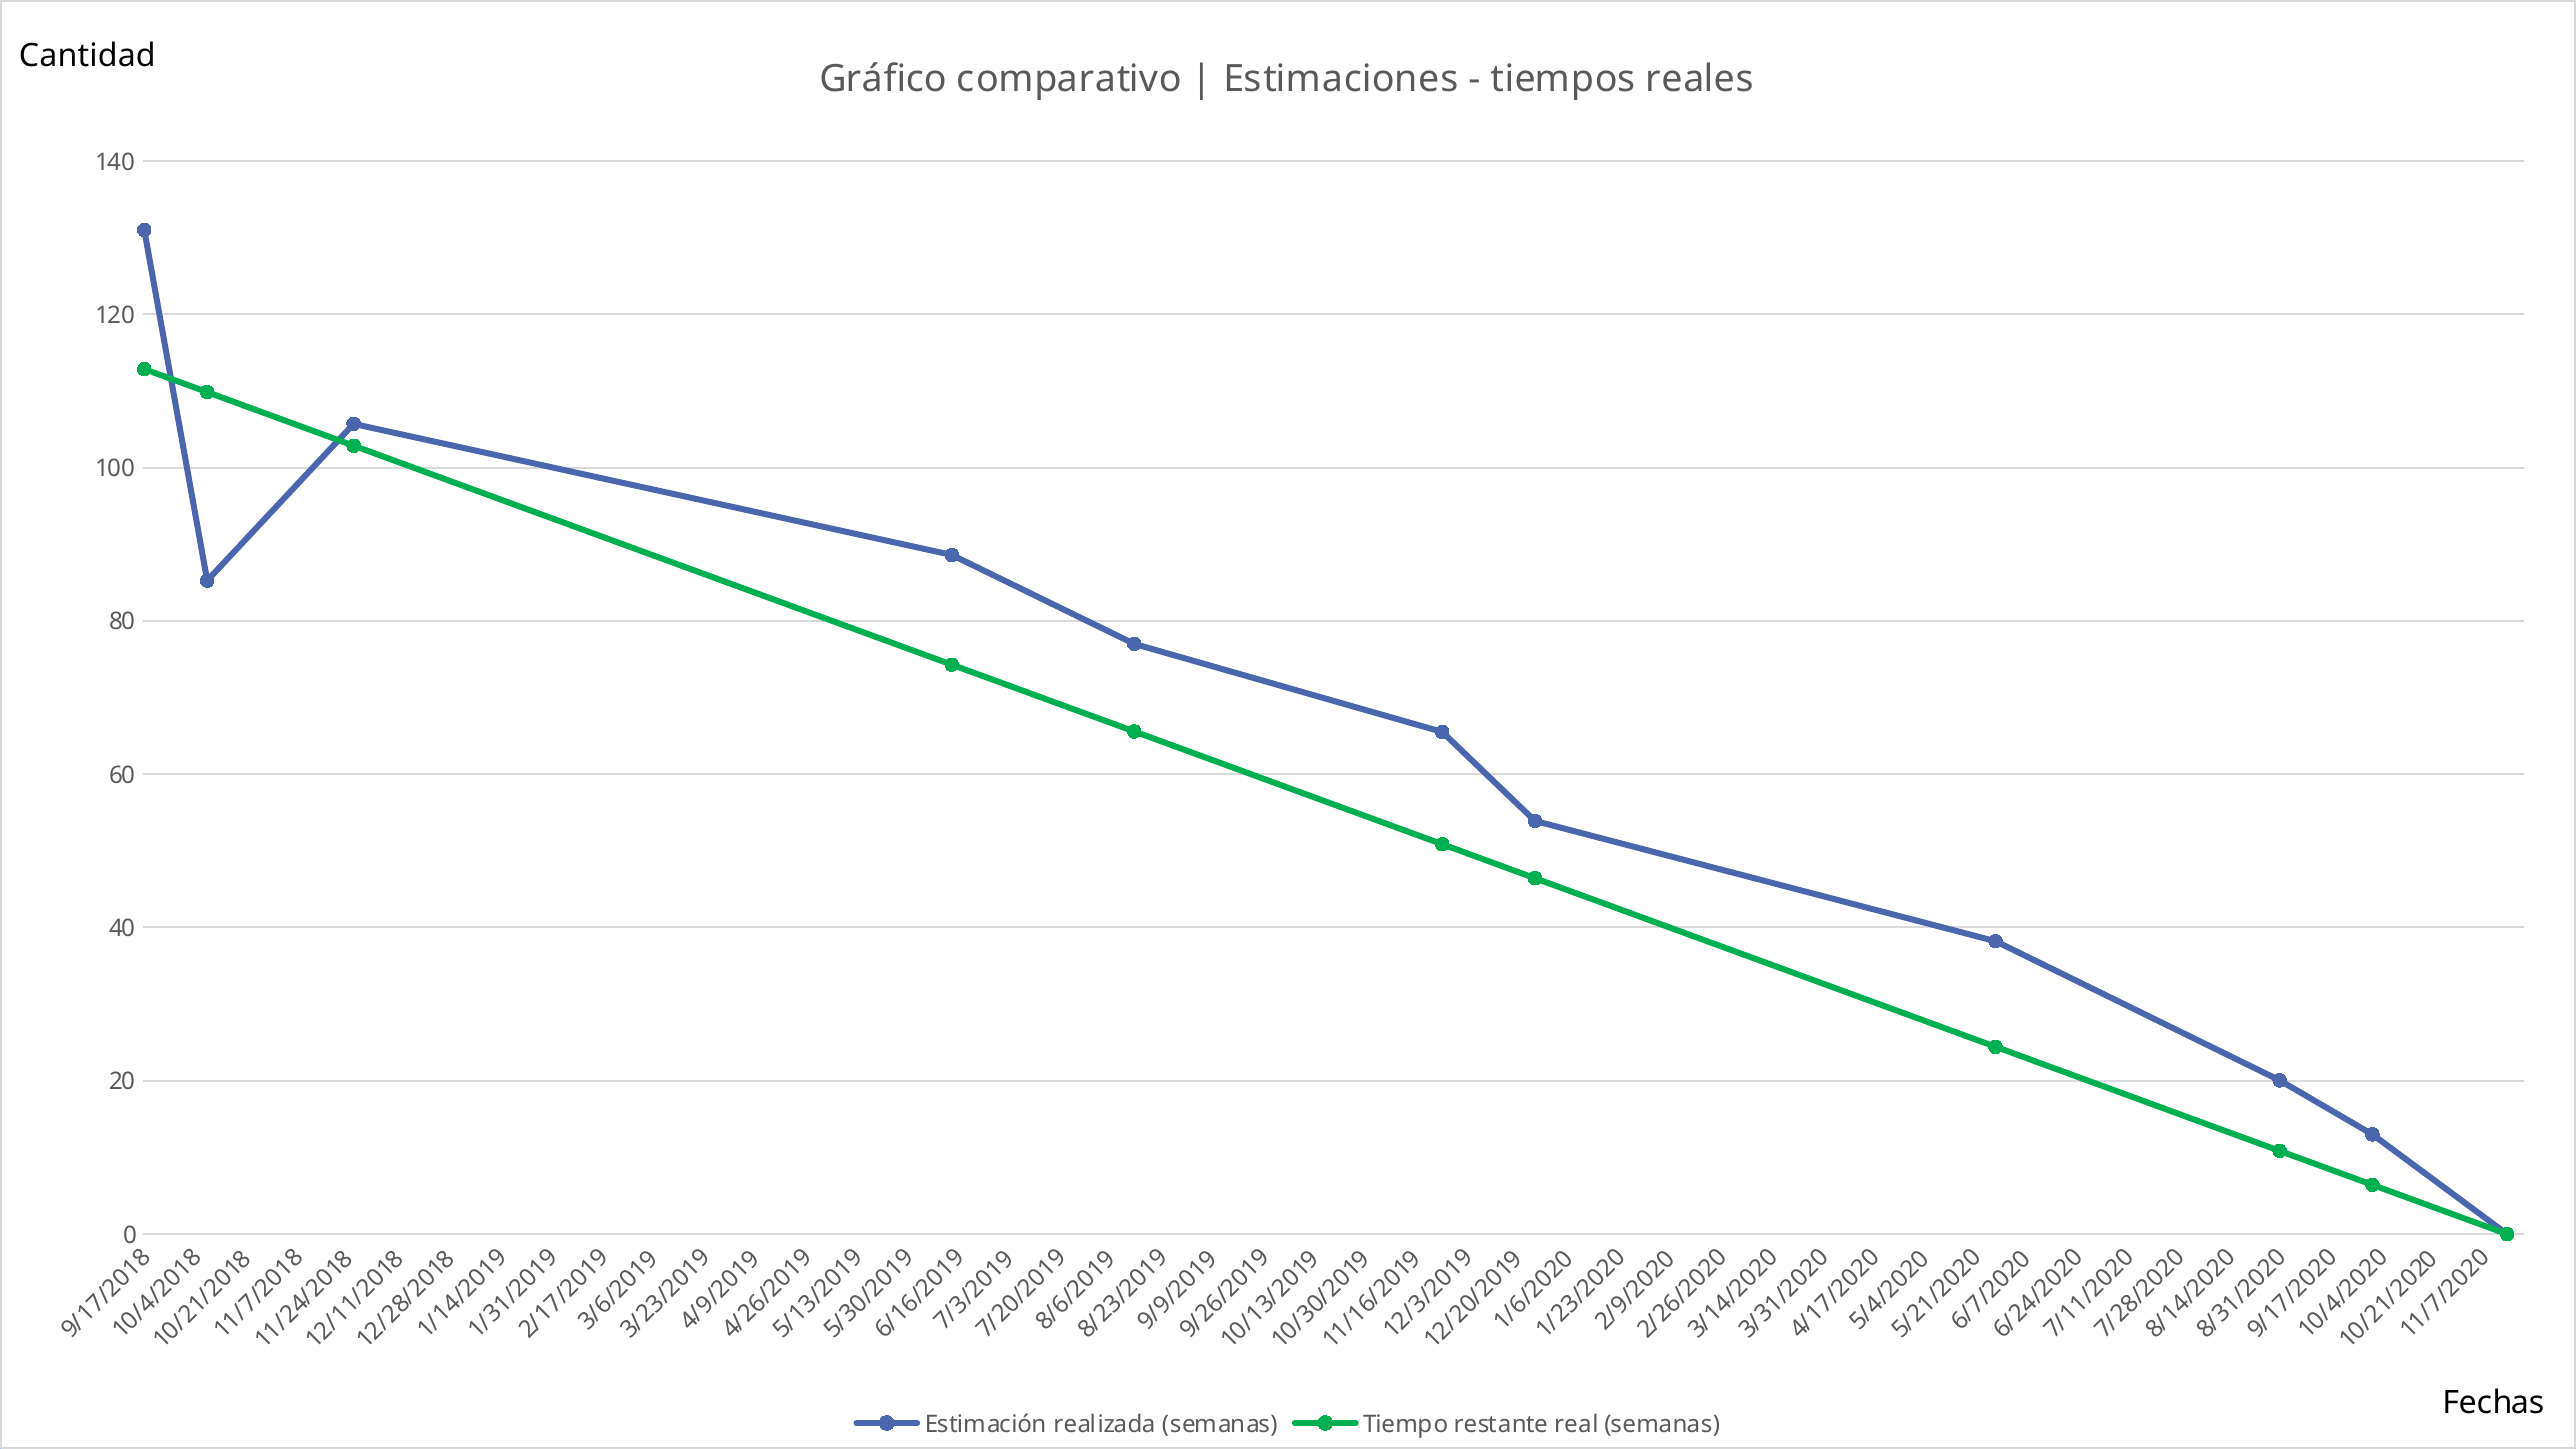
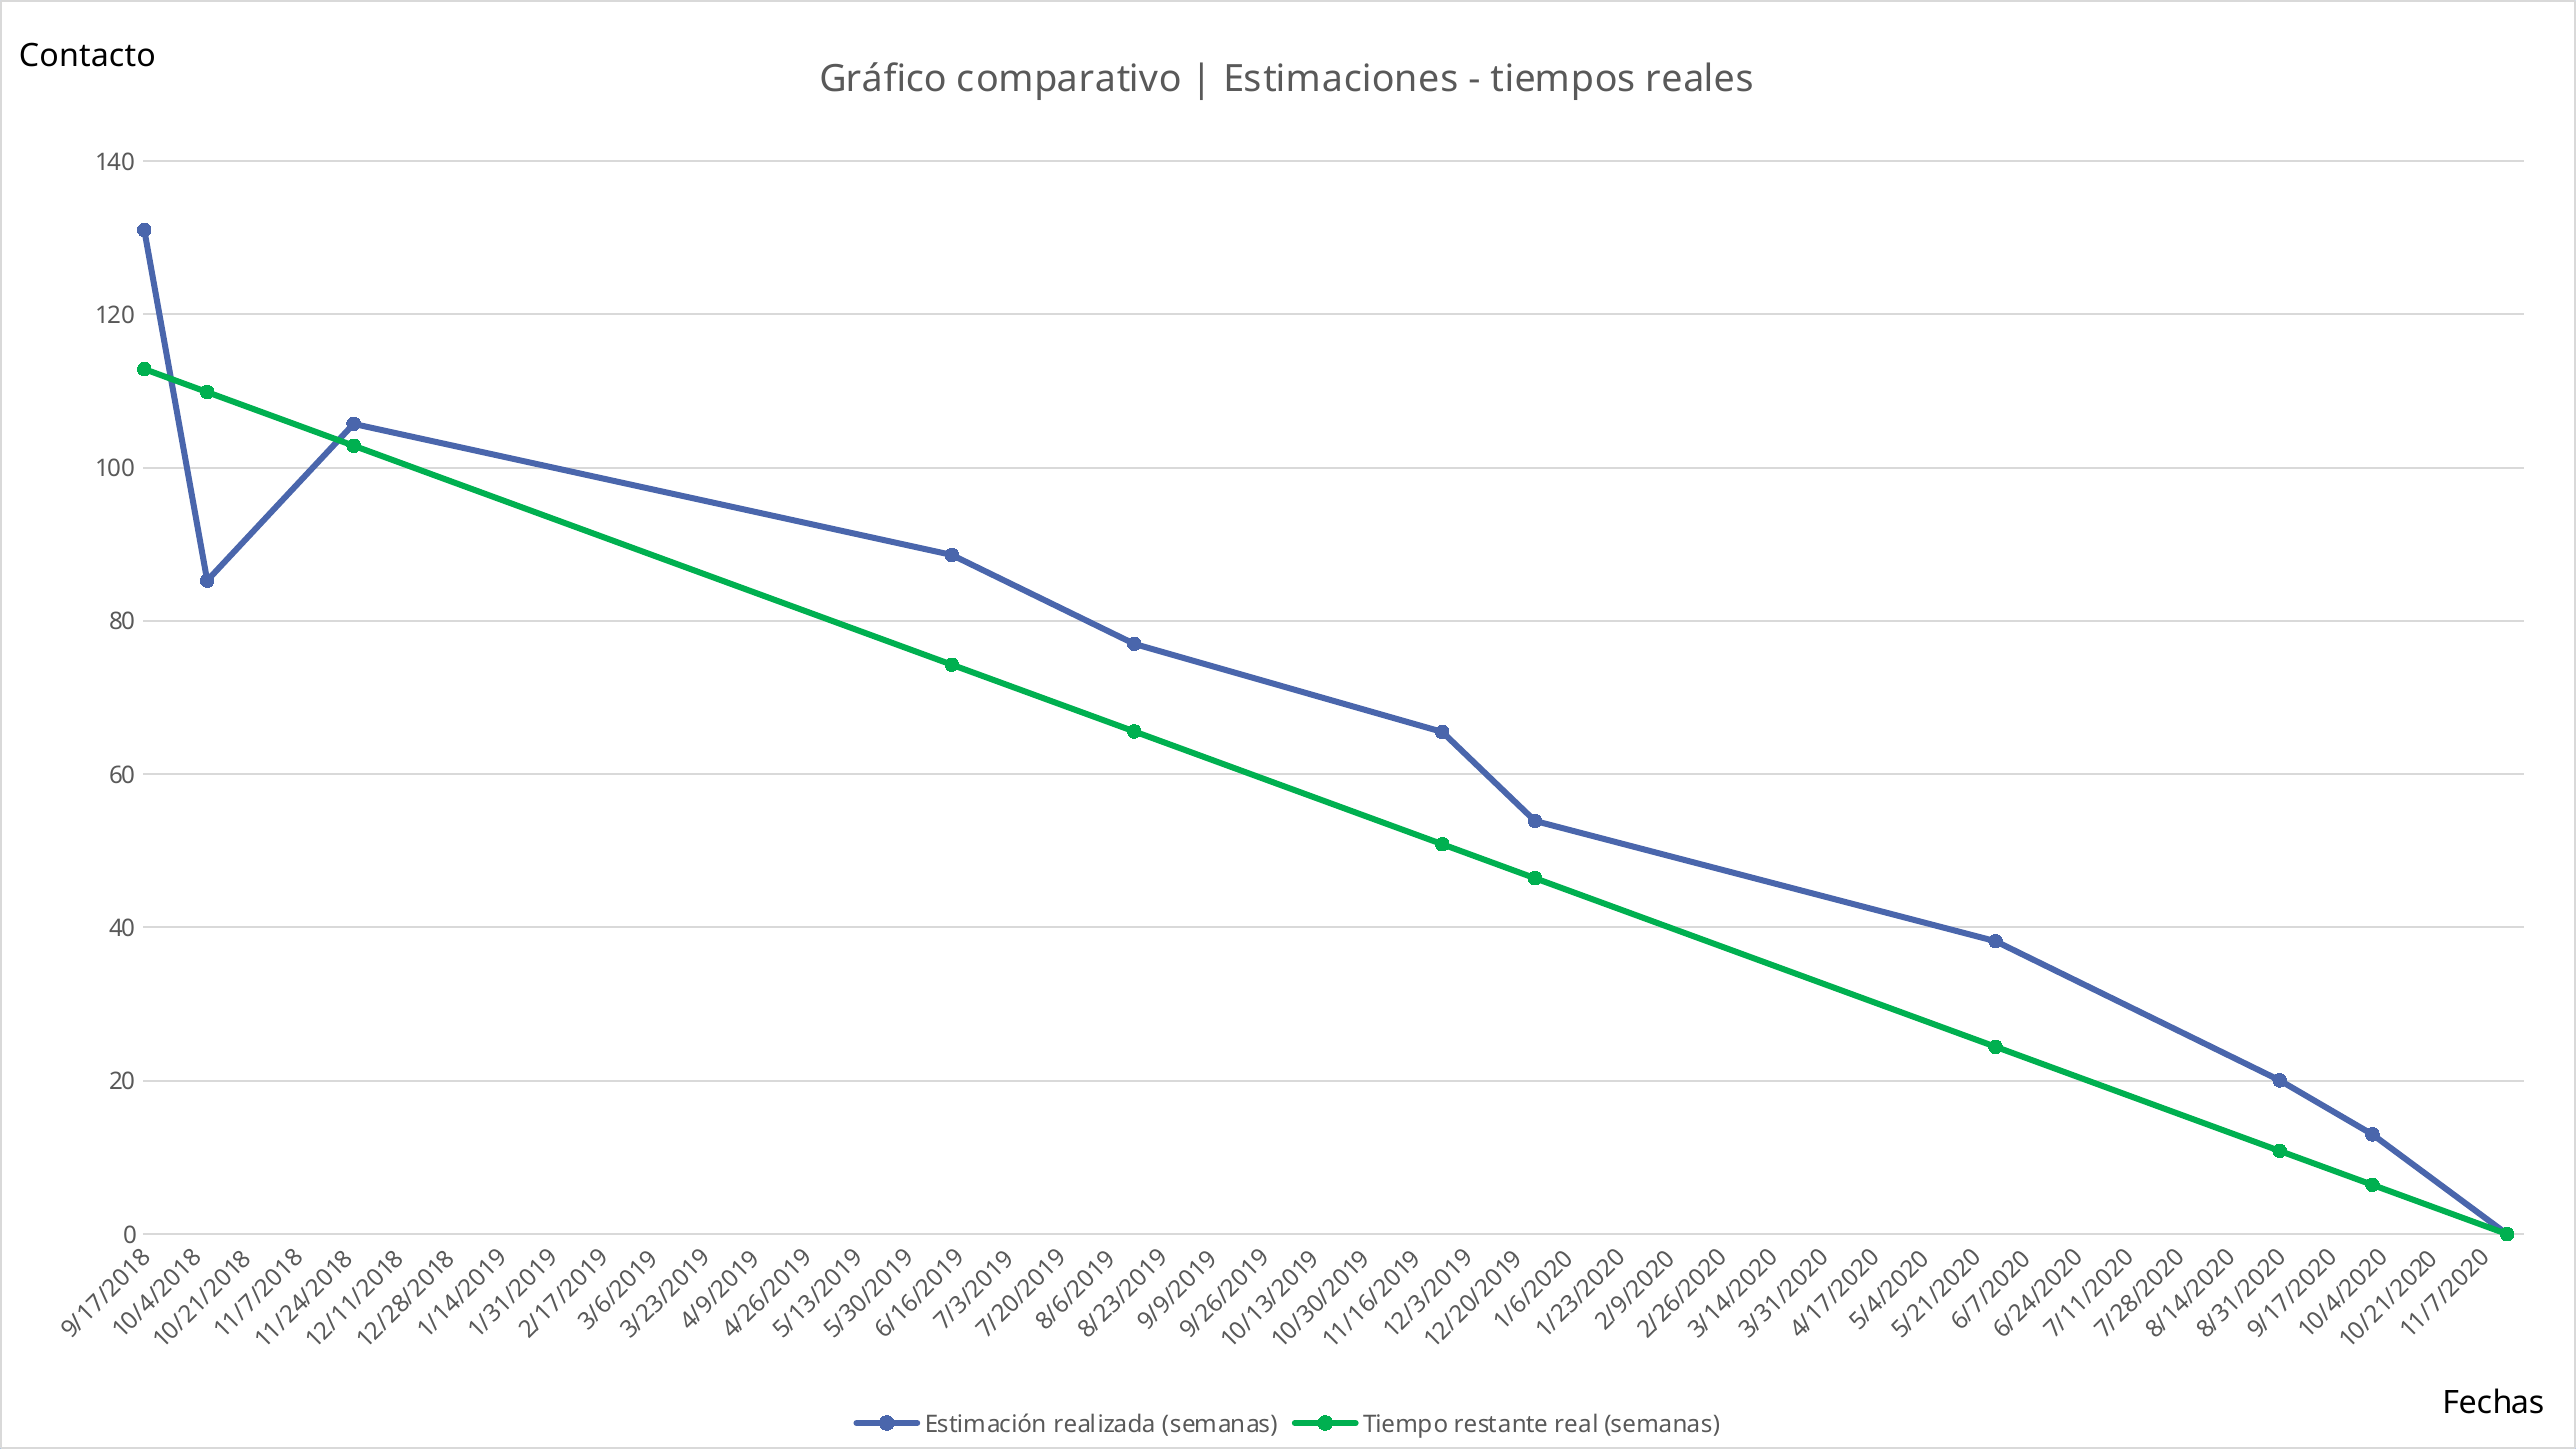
Cantidad: Cantidad -> Contacto (87, 56)
